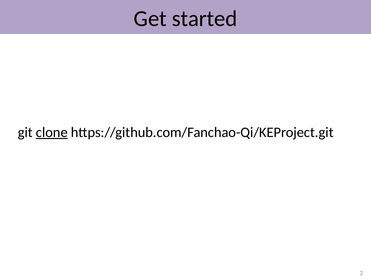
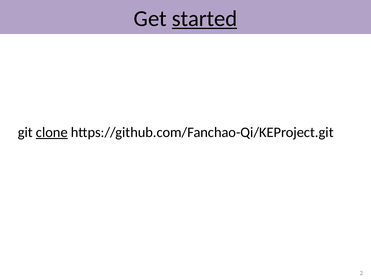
started underline: none -> present (205, 19)
